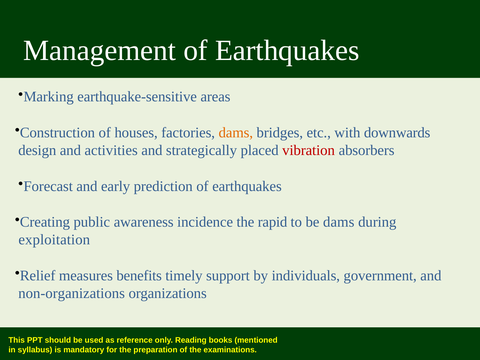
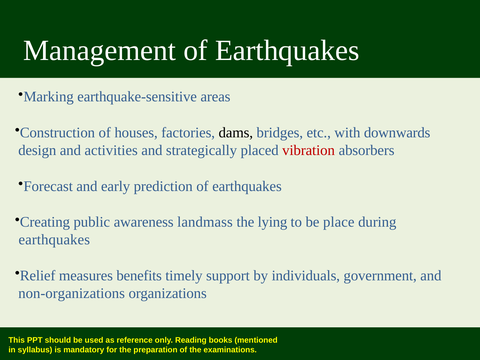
dams colour: orange -> black (236, 133)
incidence: incidence -> landmass (205, 222)
rapid: rapid -> lying (273, 222)
be dams: dams -> place (339, 222)
exploitation: exploitation -> earthquakes (54, 240)
